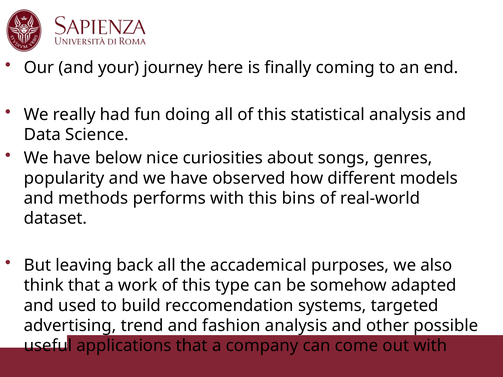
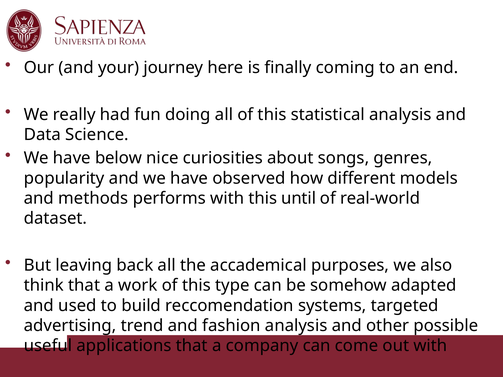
bins: bins -> until (299, 198)
